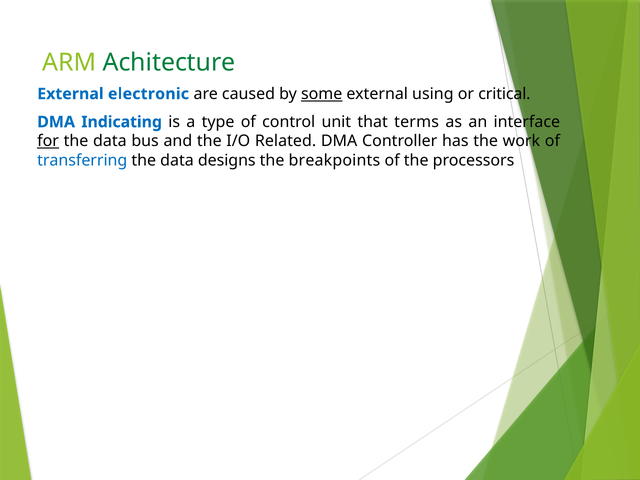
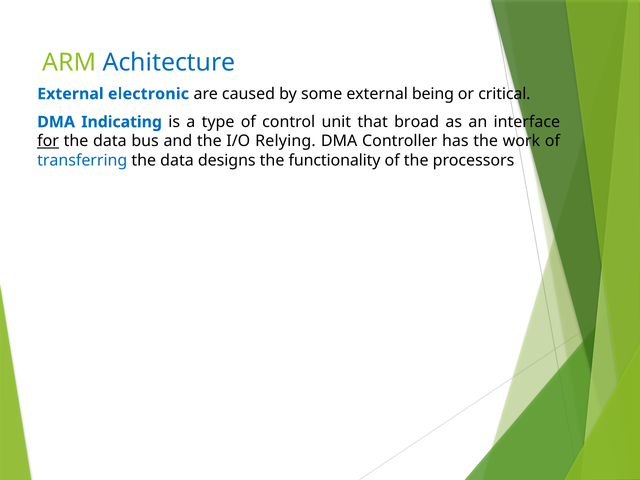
Achitecture colour: green -> blue (169, 62)
some underline: present -> none (322, 94)
using: using -> being (433, 94)
terms: terms -> broad (417, 122)
Related: Related -> Relying (286, 141)
breakpoints: breakpoints -> functionality (335, 160)
